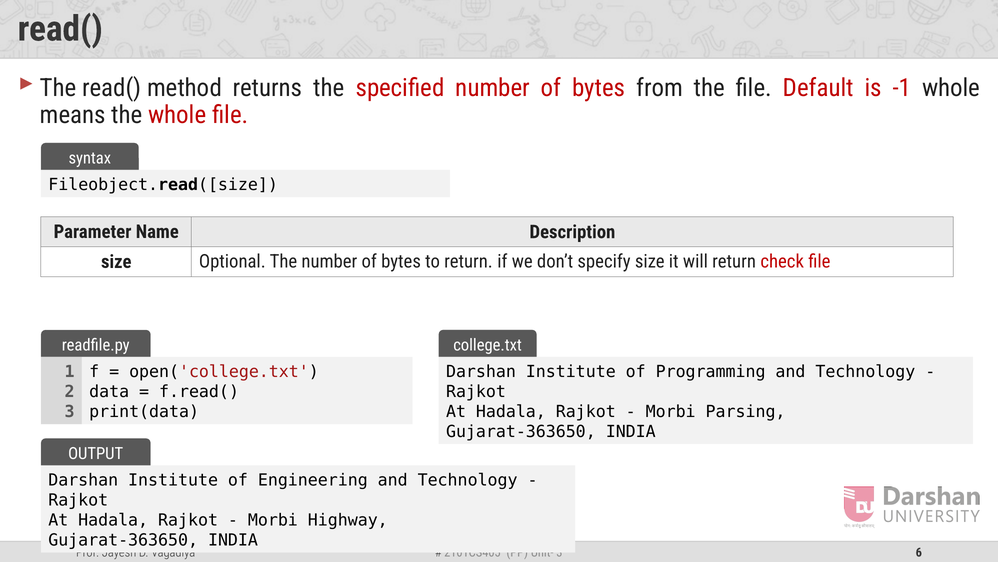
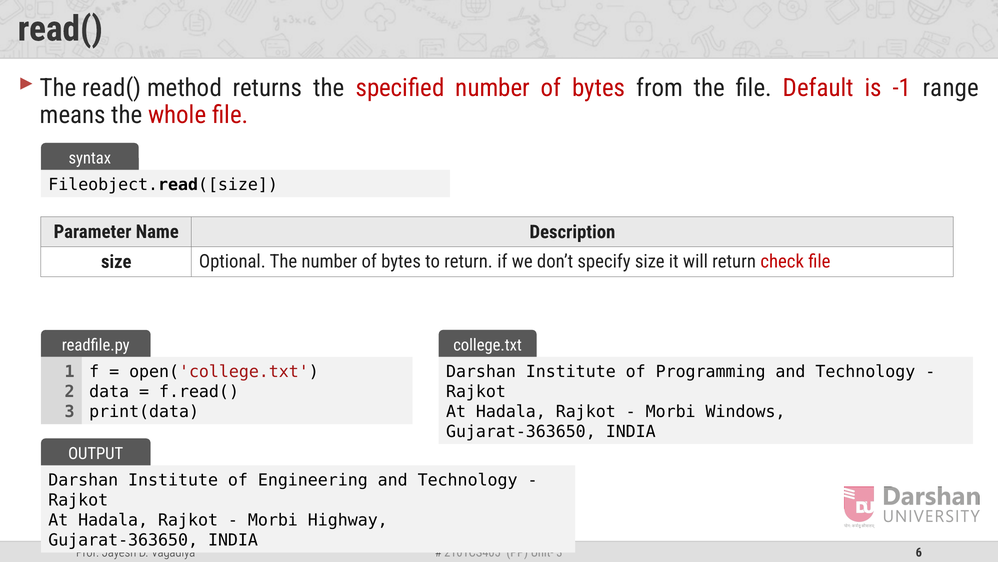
-1 whole: whole -> range (951, 88)
Parsing: Parsing -> Windows (746, 411)
